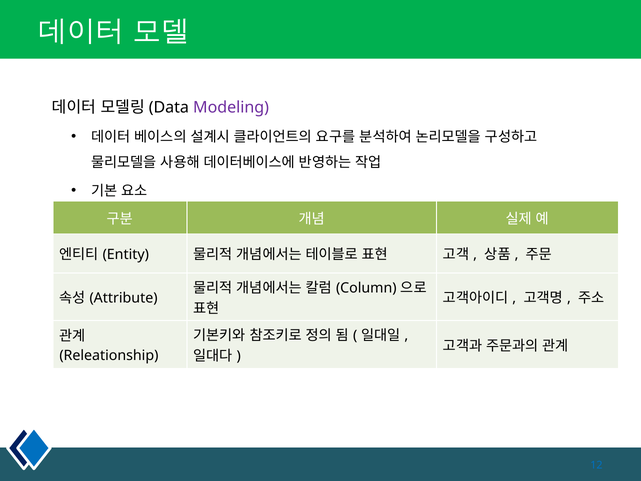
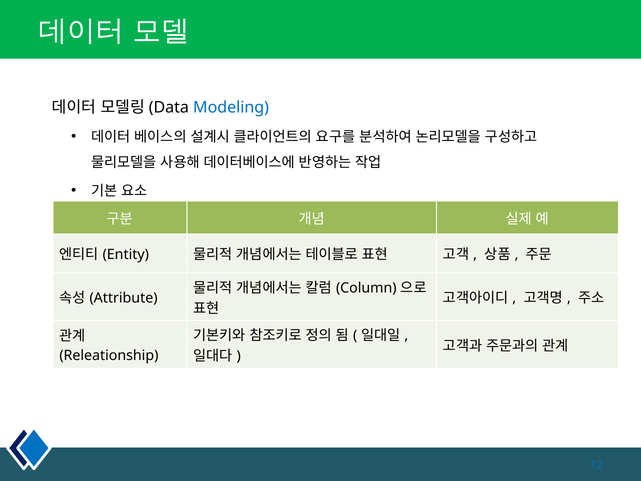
Modeling colour: purple -> blue (231, 107)
